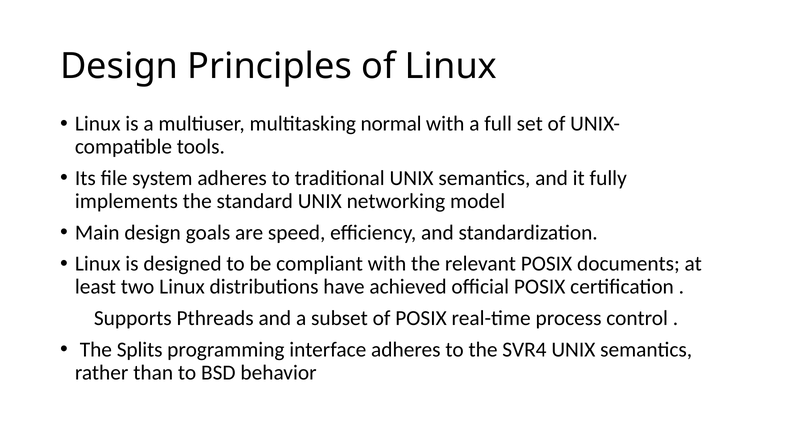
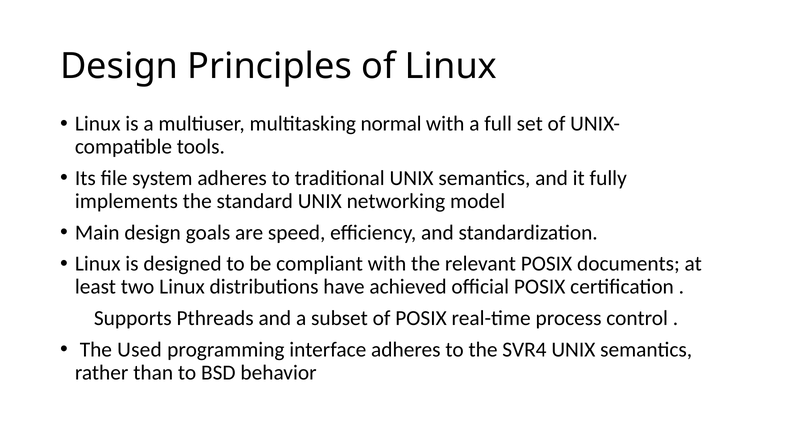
Splits: Splits -> Used (139, 349)
